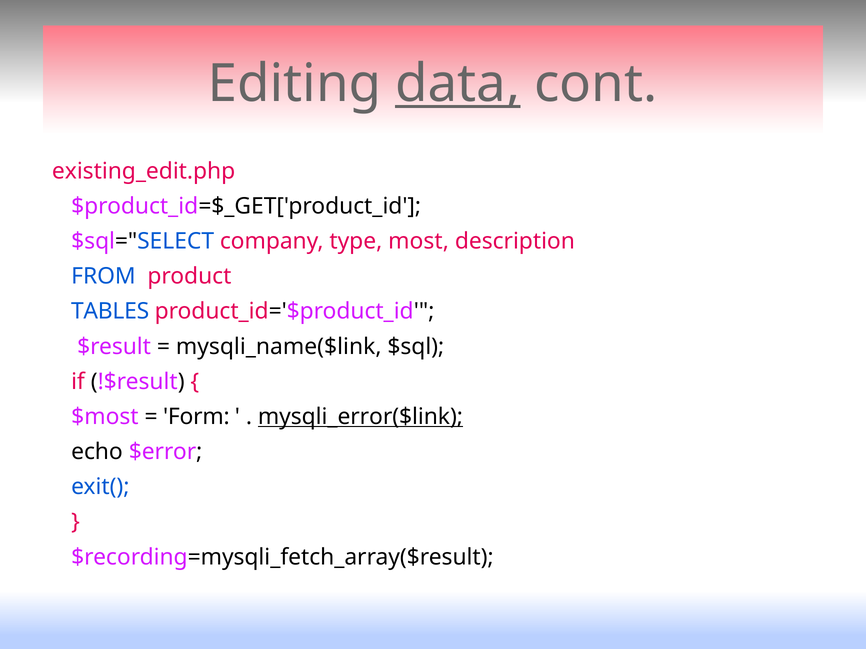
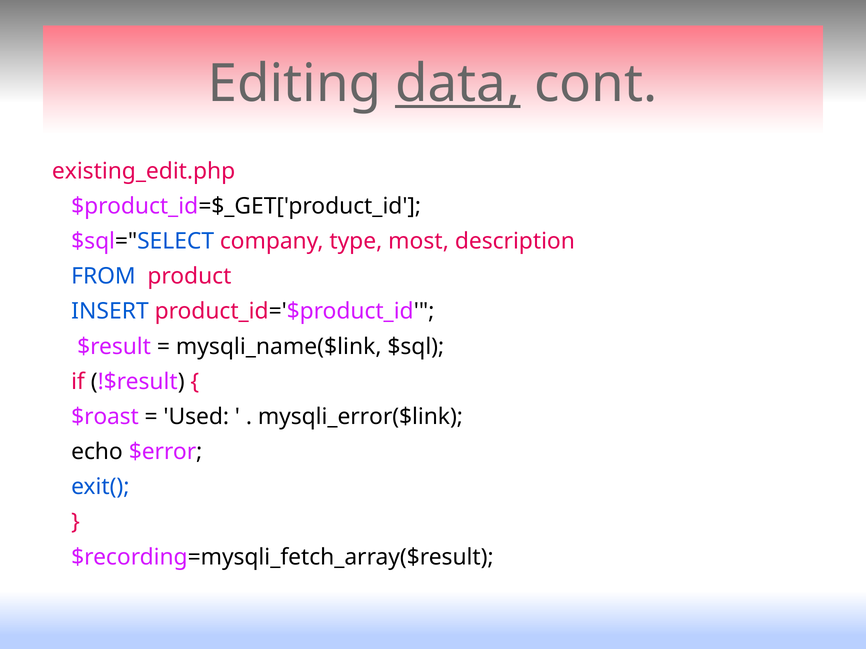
TABLES: TABLES -> INSERT (110, 312)
$most: $most -> $roast (105, 417)
Form: Form -> Used (196, 417)
mysqli_error($link underline: present -> none (360, 417)
